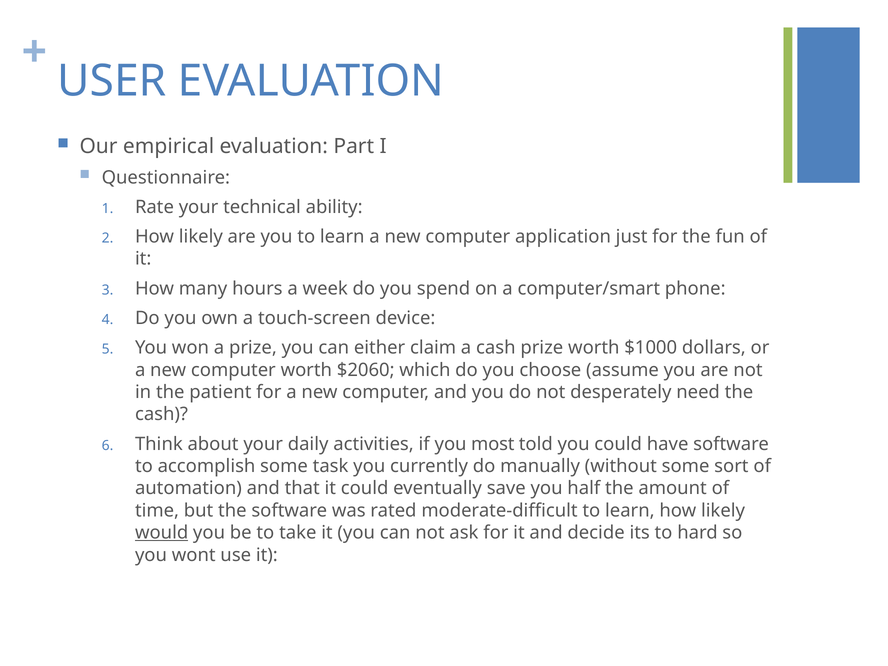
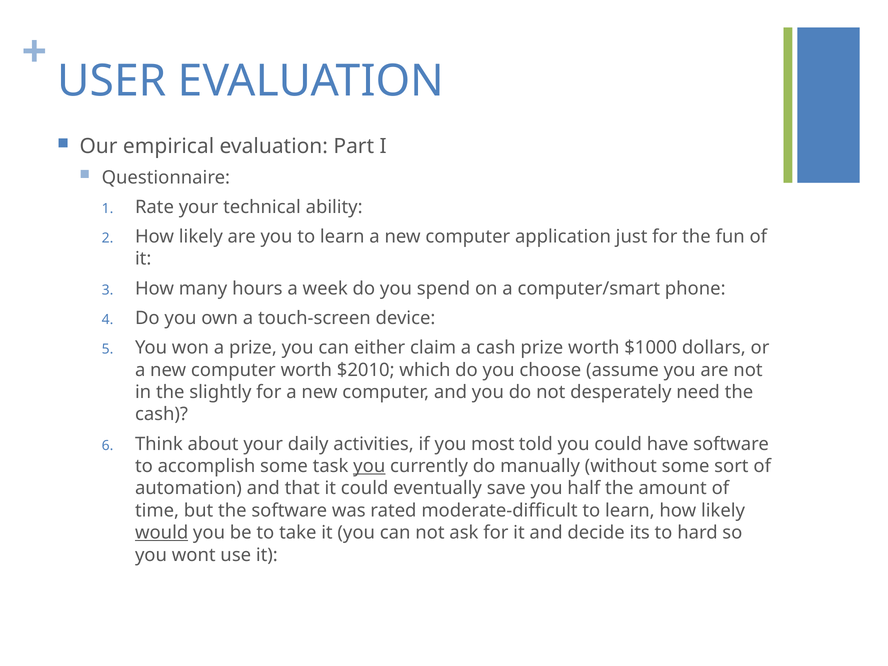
$2060: $2060 -> $2010 (366, 370)
patient: patient -> slightly (220, 392)
you underline: none -> present (369, 466)
